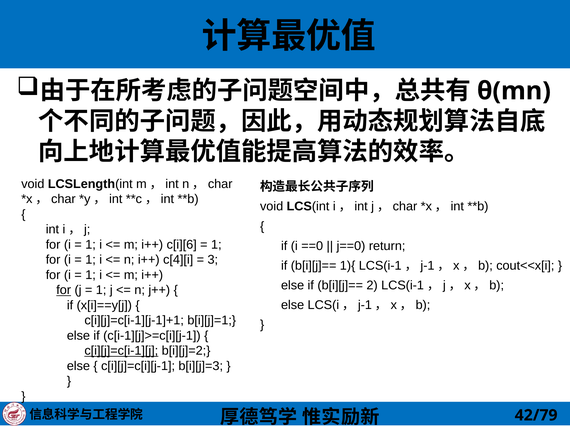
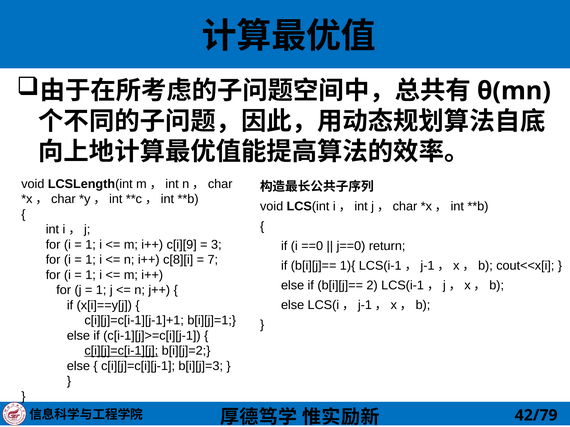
c[i][6: c[i][6 -> c[i][9 (182, 245)
1: 1 -> 3 (216, 245)
c[4][i: c[4][i -> c[8][i (178, 260)
3: 3 -> 7 (213, 260)
for underline: present -> none (64, 290)
